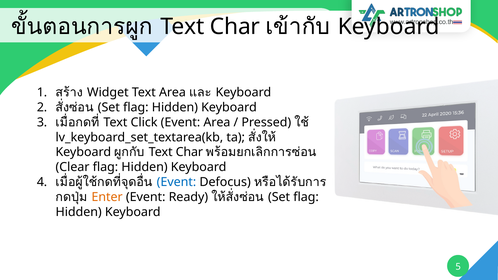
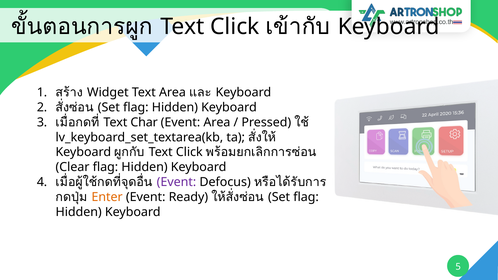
Char: Char -> Click (235, 27)
Click: Click -> Char (144, 122)
Char: Char -> Click (189, 152)
Event colour: blue -> purple (176, 182)
